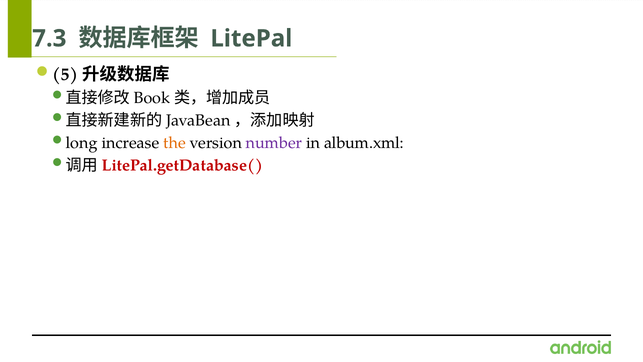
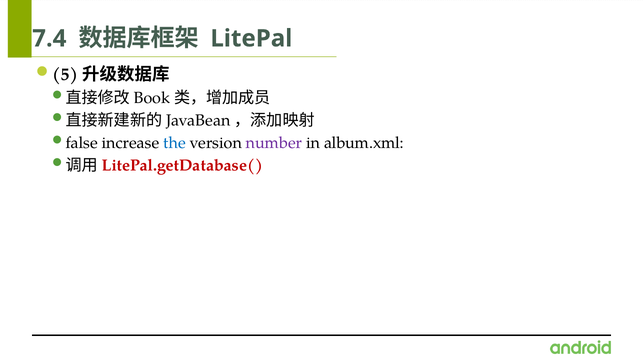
7.3: 7.3 -> 7.4 (49, 38)
long: long -> false (82, 143)
the colour: orange -> blue (175, 143)
